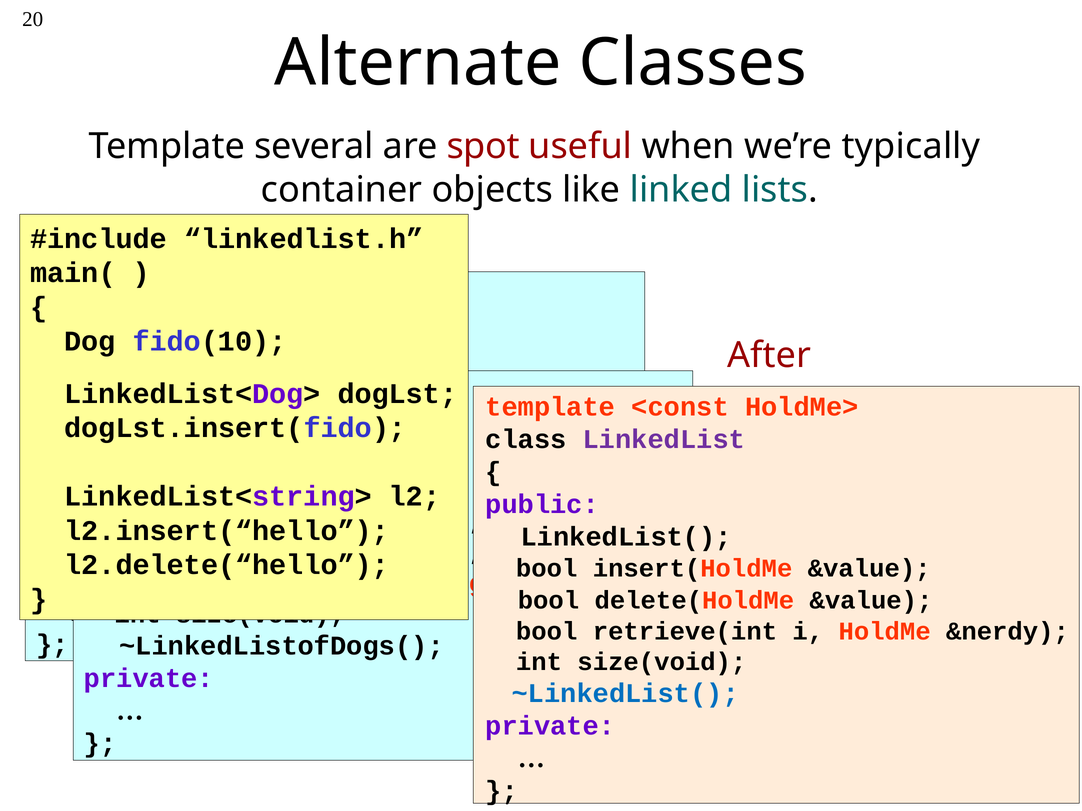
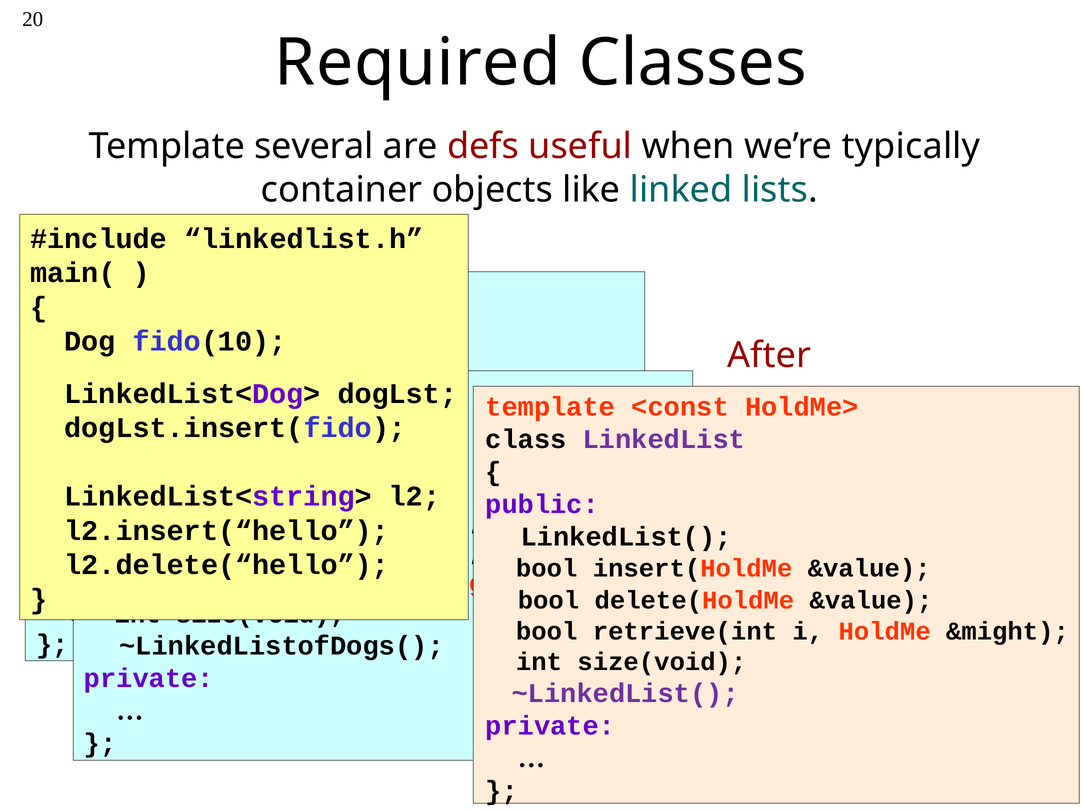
Alternate: Alternate -> Required (418, 63)
spot: spot -> defs (483, 147)
&nerdy: &nerdy -> &might (1007, 632)
~LinkedList( colour: blue -> purple (625, 694)
